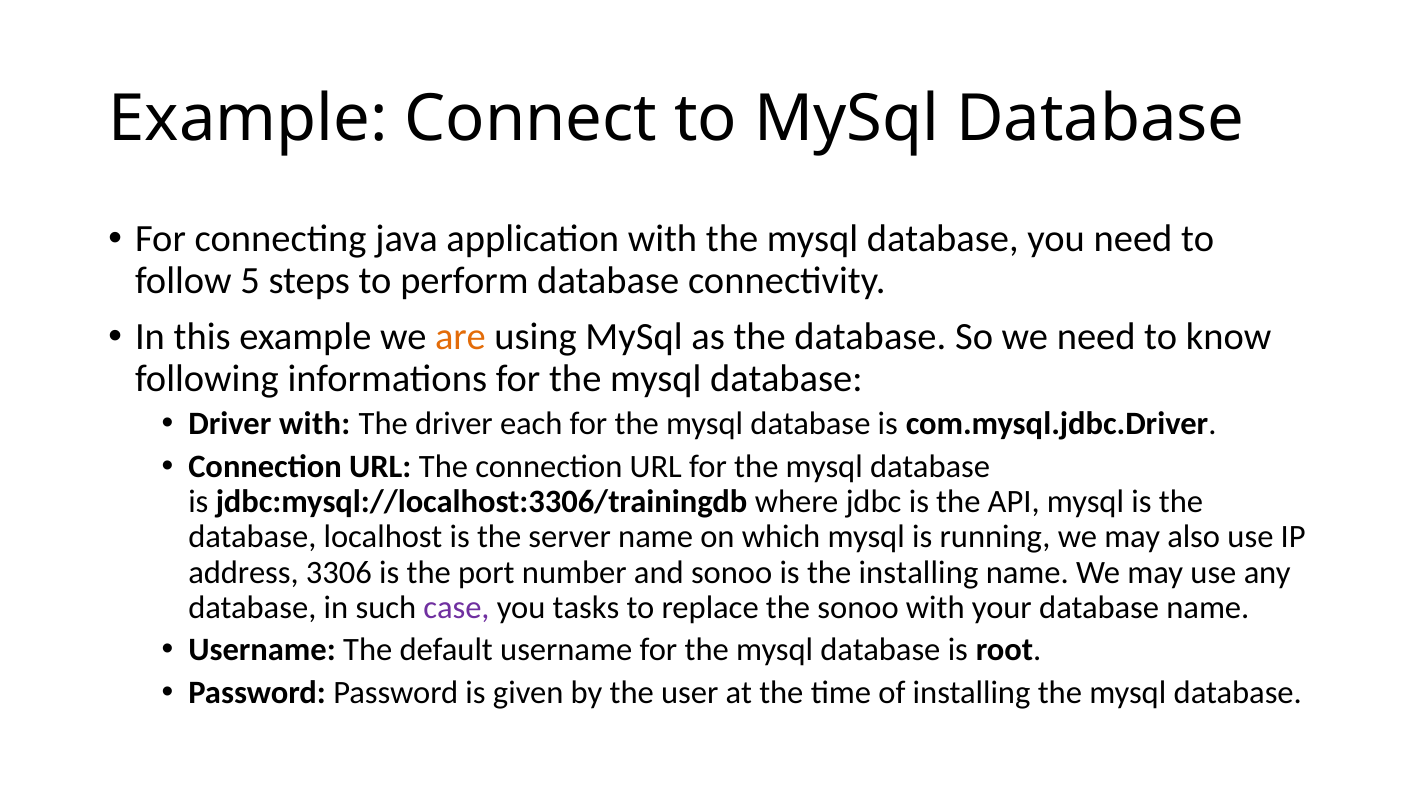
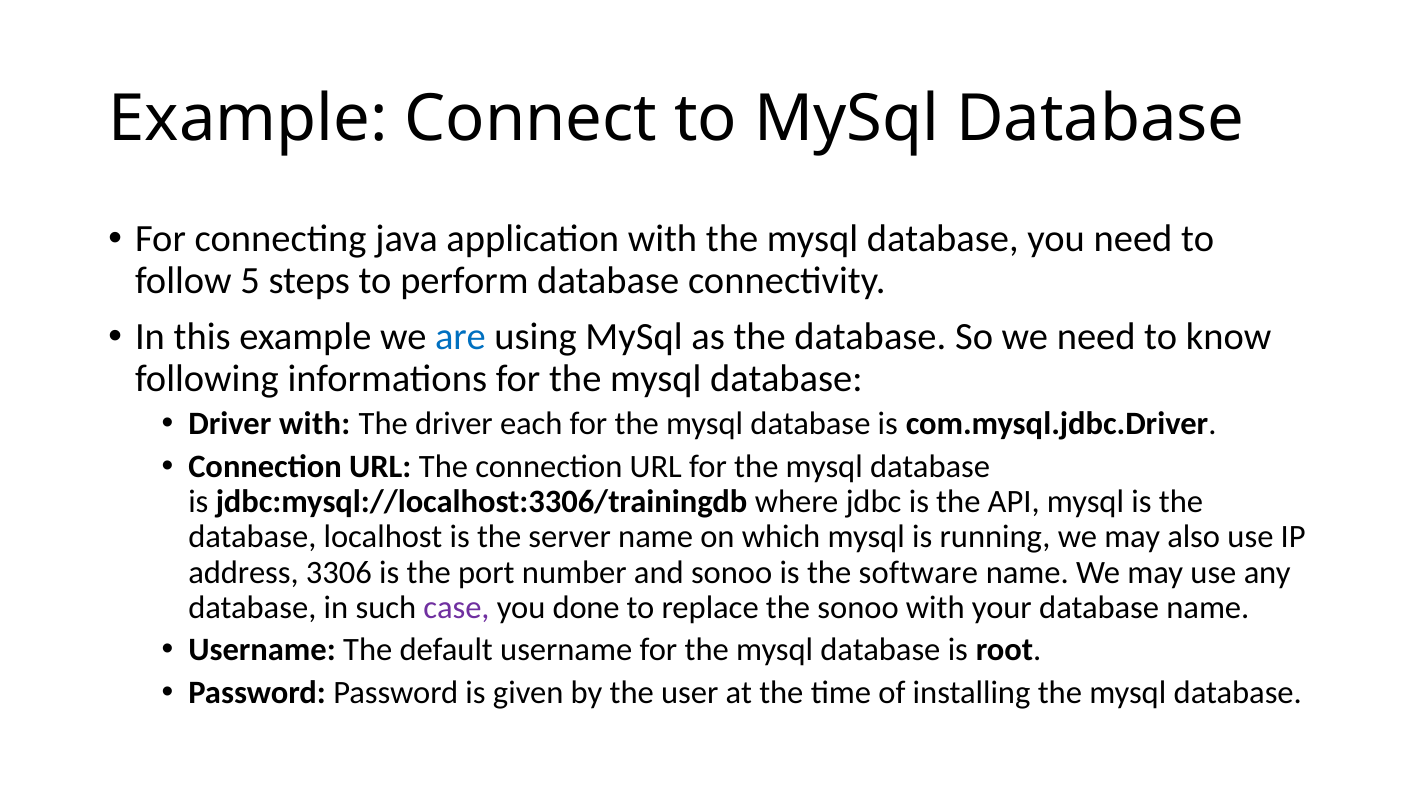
are colour: orange -> blue (460, 337)
the installing: installing -> software (918, 572)
tasks: tasks -> done (586, 607)
